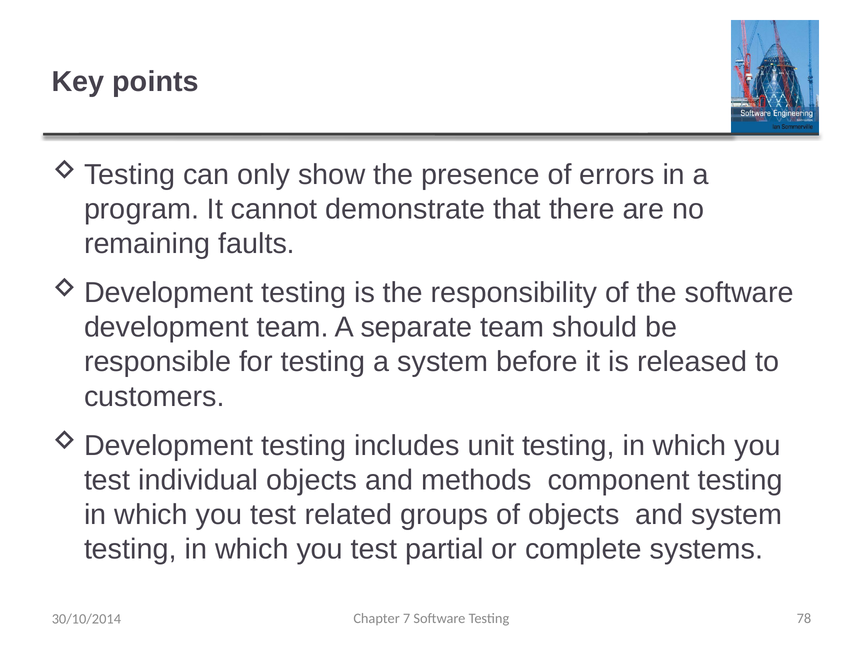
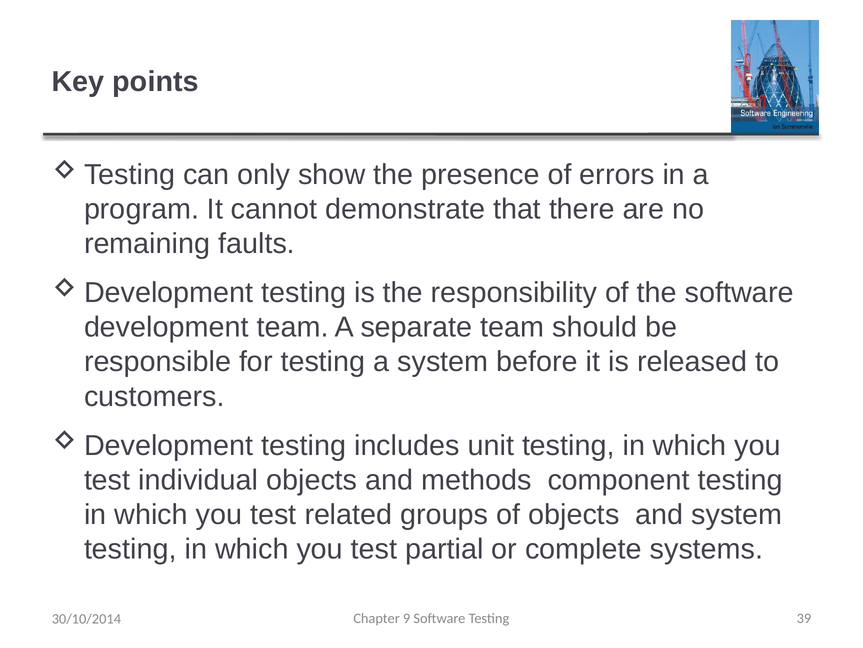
7: 7 -> 9 (407, 618)
78: 78 -> 39 (804, 618)
